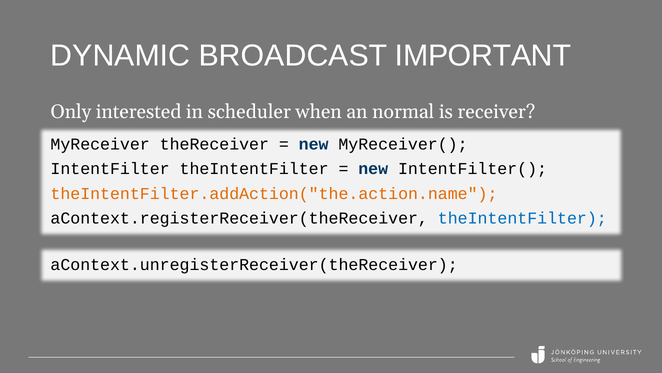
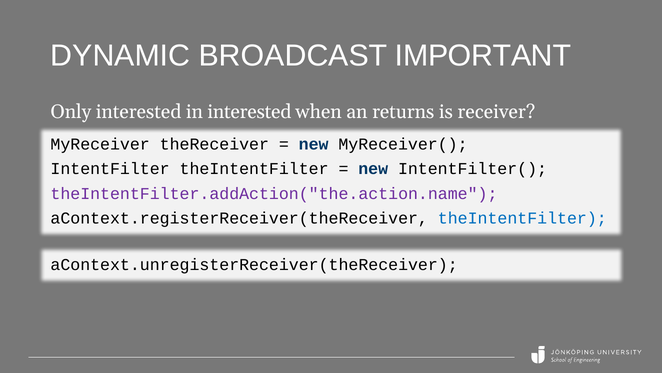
in scheduler: scheduler -> interested (249, 112)
normal: normal -> returns (403, 112)
theIntentFilter.addAction("the.action.name colour: orange -> purple (274, 193)
